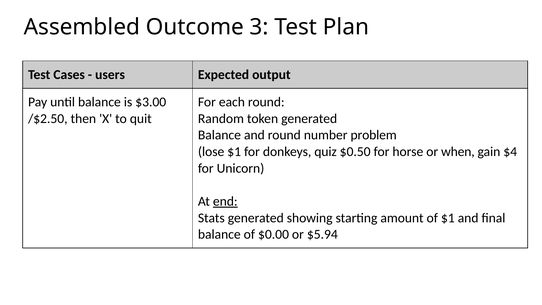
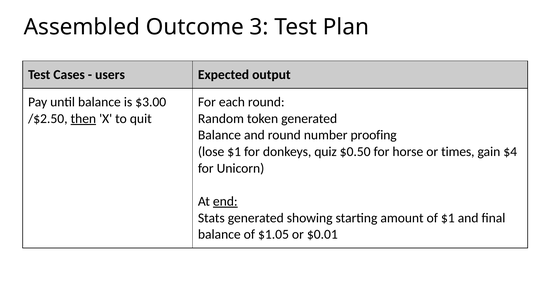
then underline: none -> present (83, 119)
problem: problem -> proofing (374, 135)
when: when -> times (458, 152)
$0.00: $0.00 -> $1.05 (274, 234)
$5.94: $5.94 -> $0.01 (322, 234)
